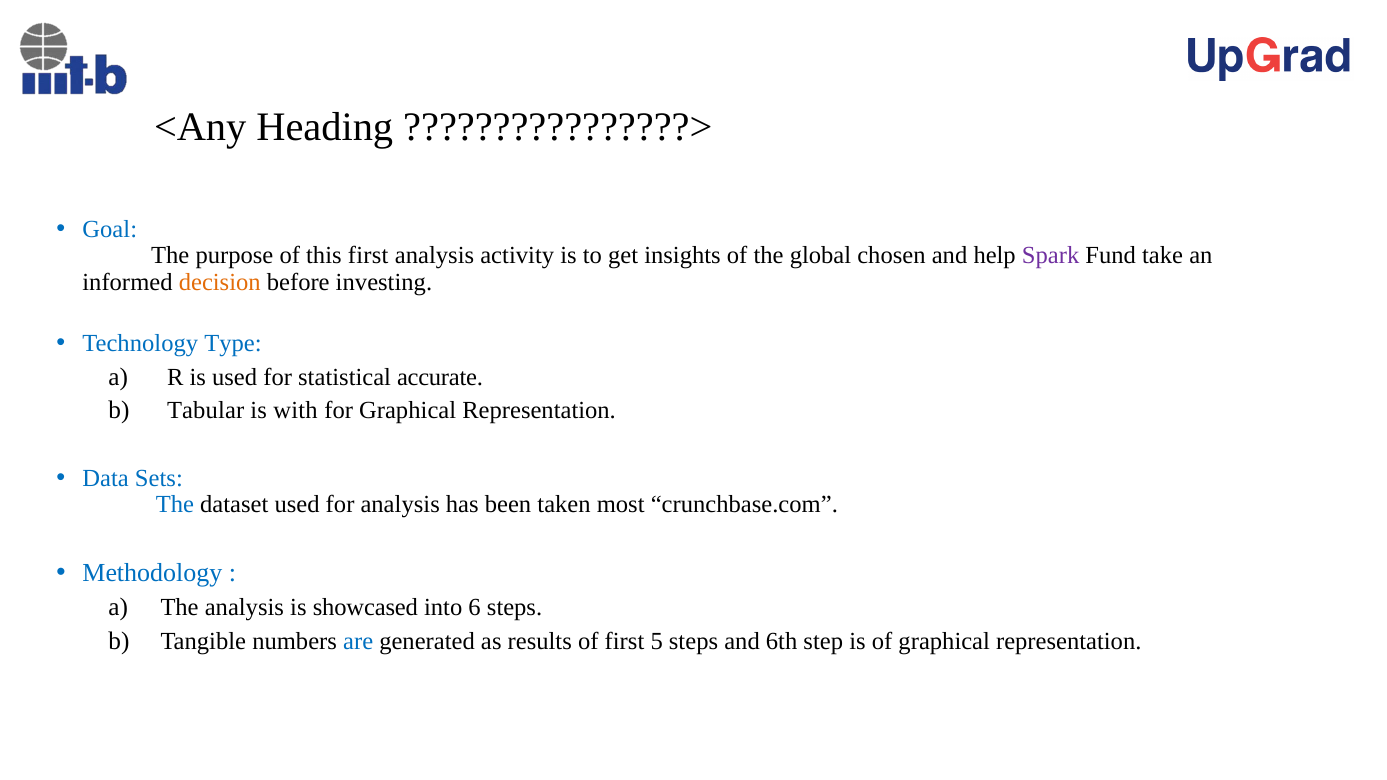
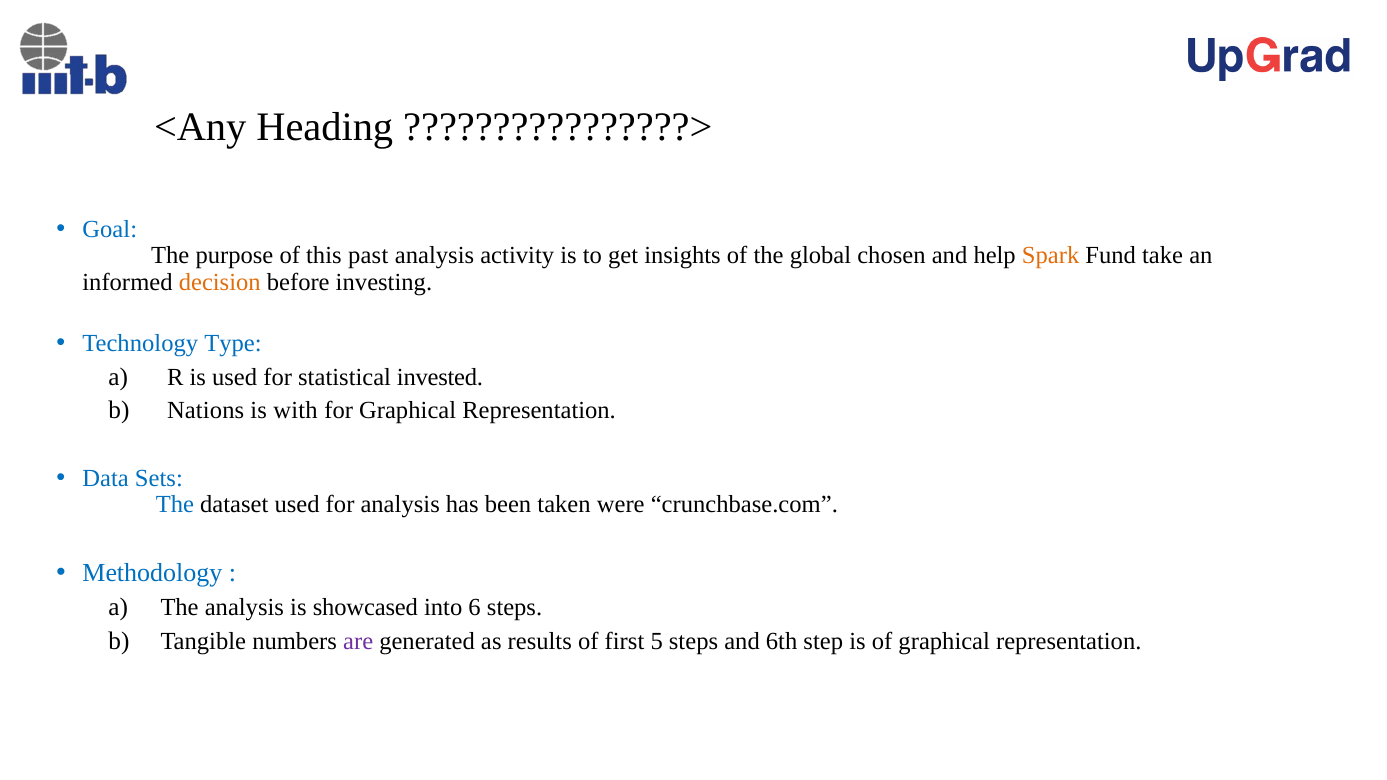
this first: first -> past (368, 256)
Spark colour: purple -> orange (1051, 256)
accurate: accurate -> invested (440, 377)
Tabular: Tabular -> Nations (206, 411)
most: most -> were (621, 505)
are colour: blue -> purple (358, 641)
